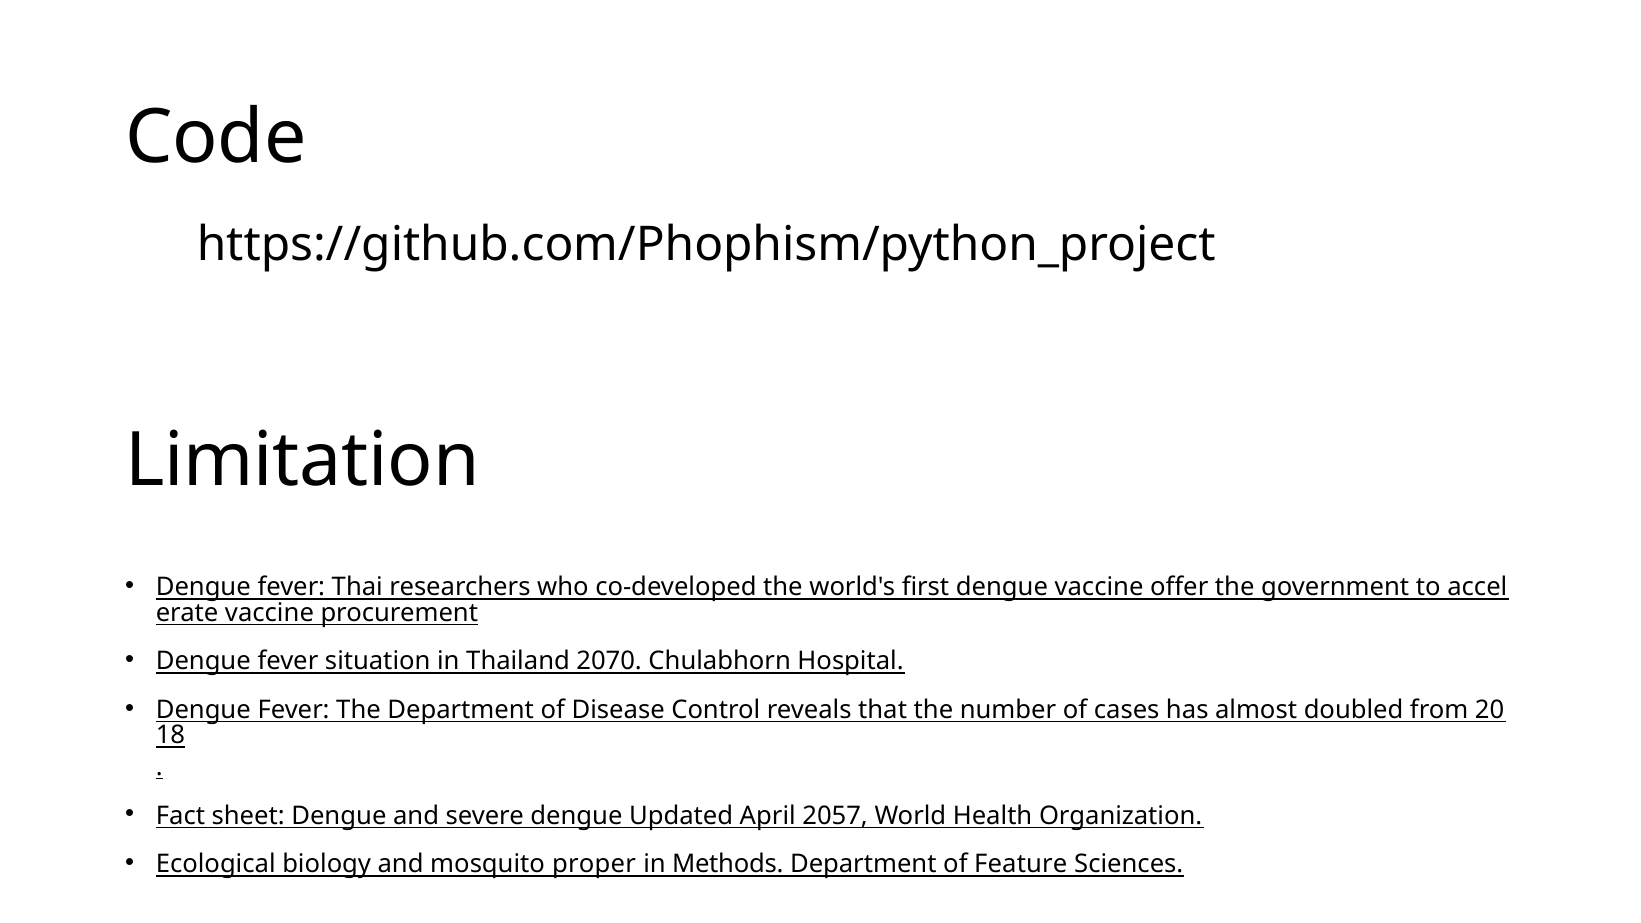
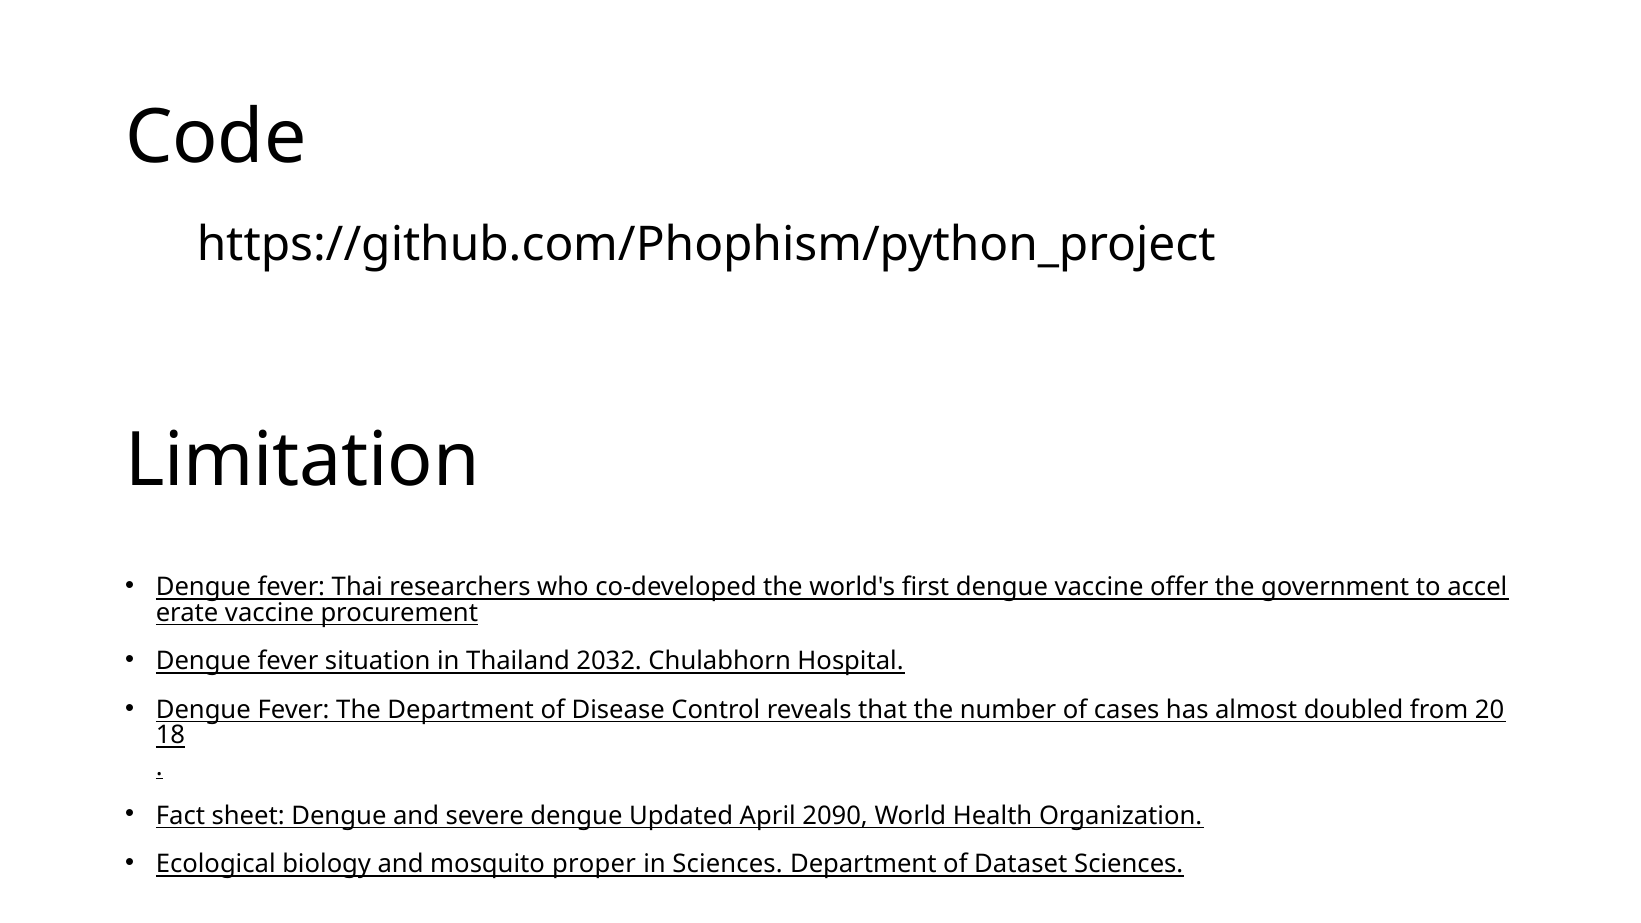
2070: 2070 -> 2032 (609, 661)
2057: 2057 -> 2090 (835, 816)
in Methods: Methods -> Sciences (728, 864)
Feature: Feature -> Dataset (1021, 864)
